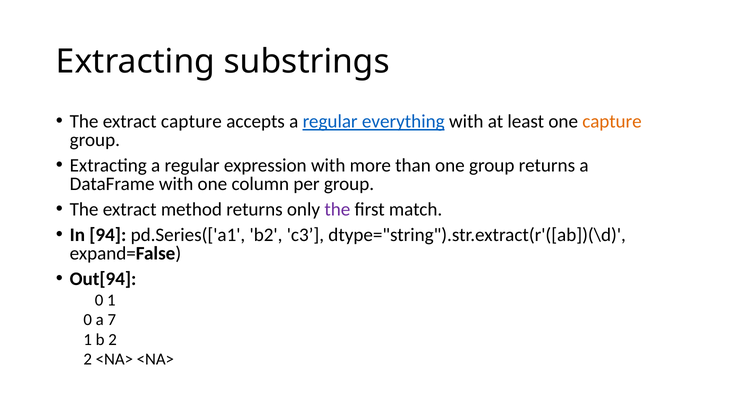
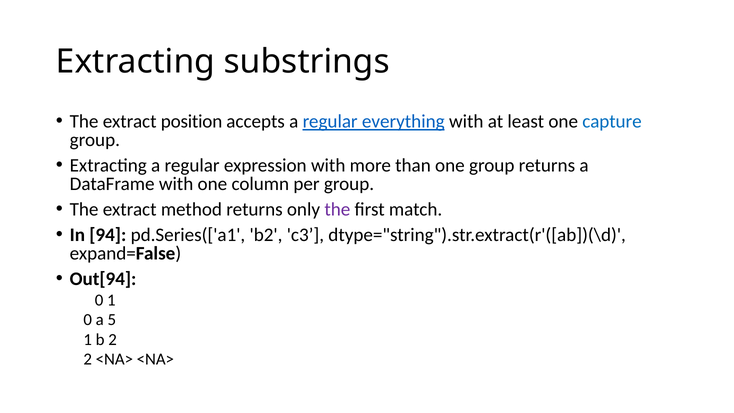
extract capture: capture -> position (192, 121)
capture colour: orange -> blue (612, 121)
7: 7 -> 5 (112, 320)
